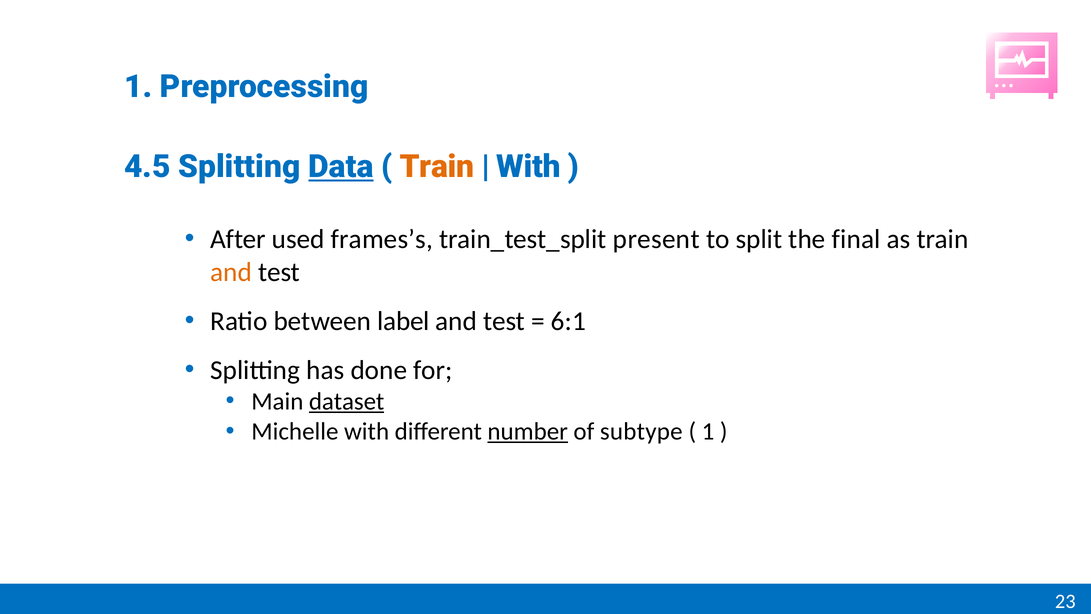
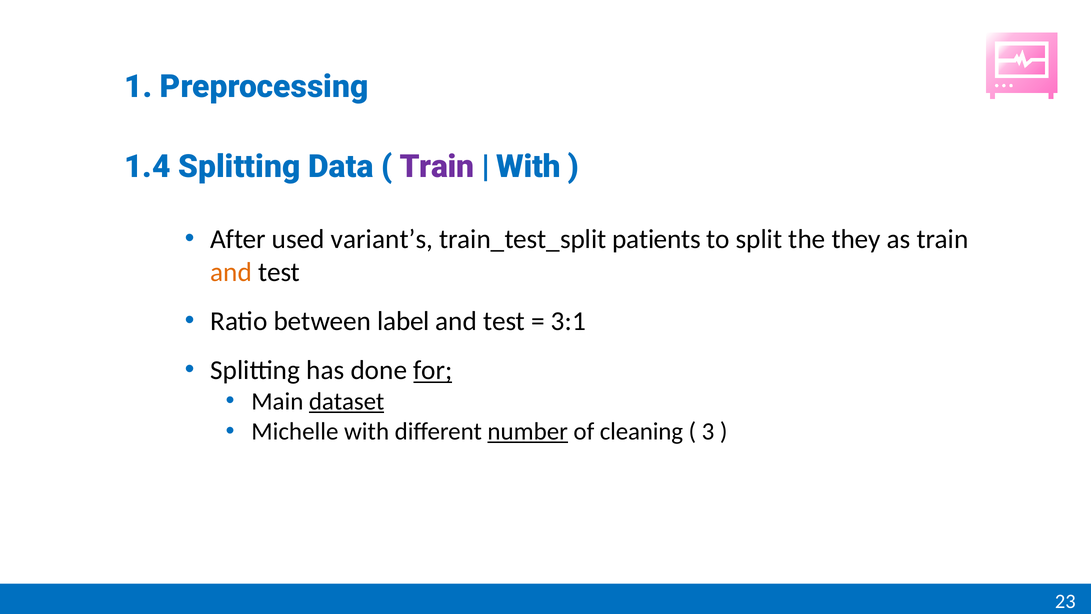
4.5: 4.5 -> 1.4 (147, 167)
Data underline: present -> none (341, 167)
Train colour: orange -> purple (437, 167)
frames’s: frames’s -> variant’s (382, 239)
present: present -> patients (657, 239)
final: final -> they (856, 239)
6:1: 6:1 -> 3:1 (568, 321)
for underline: none -> present (433, 370)
subtype: subtype -> cleaning (641, 431)
1: 1 -> 3 (708, 431)
